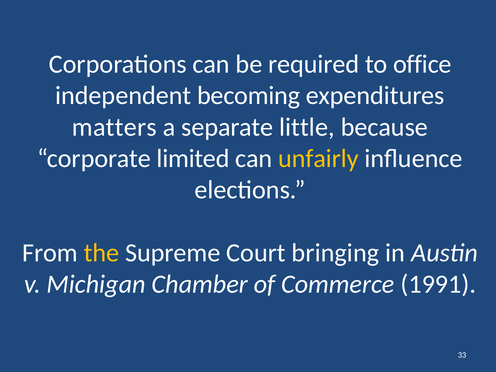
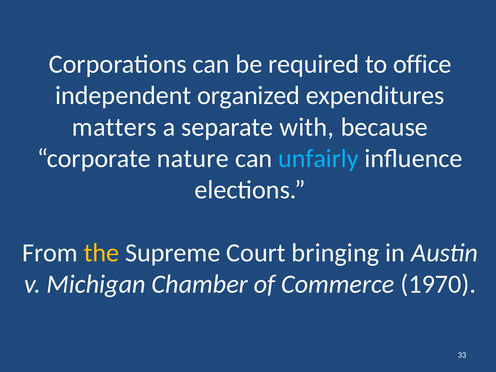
becoming: becoming -> organized (249, 96)
little: little -> with (307, 127)
limited: limited -> nature (193, 158)
unfairly colour: yellow -> light blue (318, 158)
1991: 1991 -> 1970 (438, 284)
